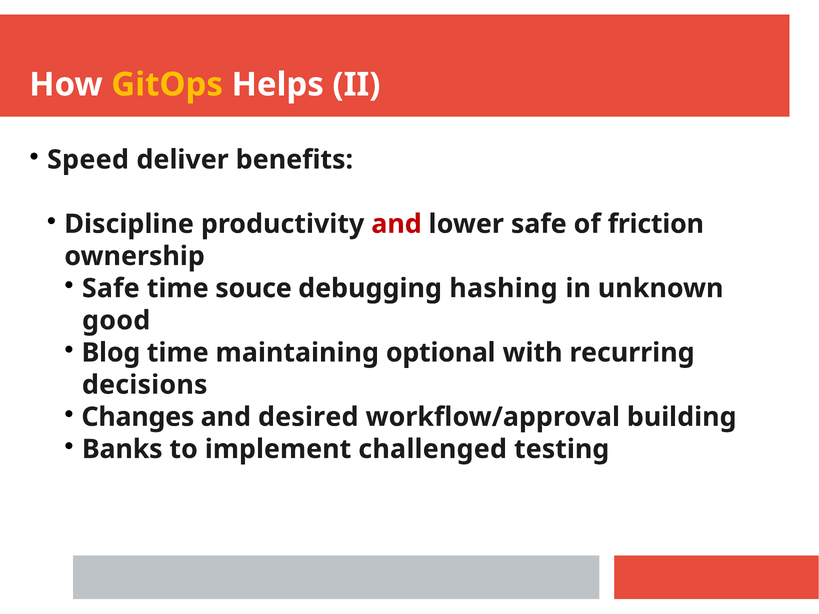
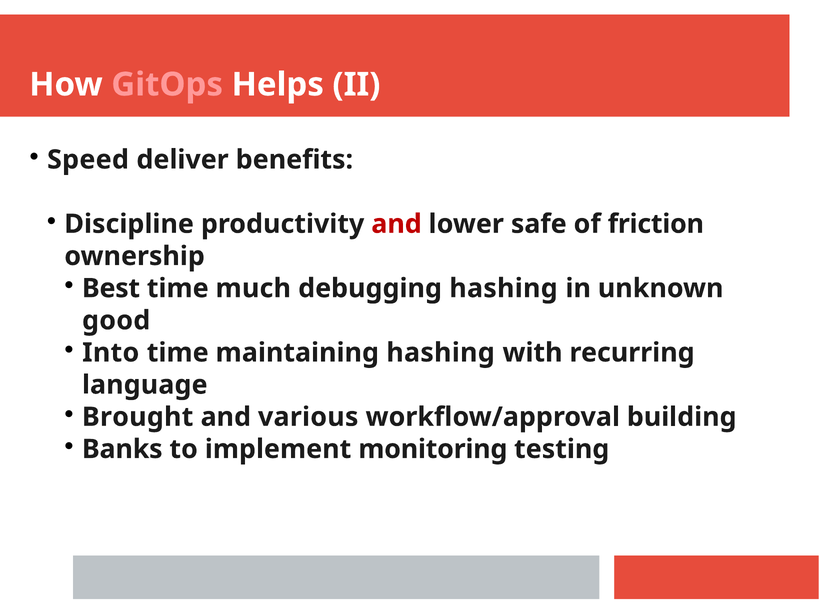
GitOps colour: yellow -> pink (167, 85)
Safe: Safe -> Best (111, 288)
souce: souce -> much (253, 288)
Blog: Blog -> Into (111, 353)
maintaining optional: optional -> hashing (441, 353)
decisions: decisions -> language (145, 385)
Changes: Changes -> Brought (138, 417)
desired: desired -> various (308, 417)
challenged: challenged -> monitoring (433, 449)
